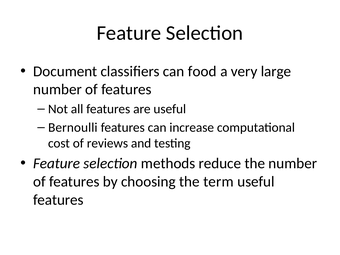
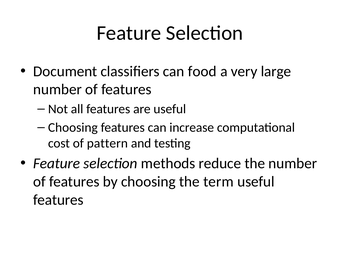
Bernoulli: Bernoulli -> Choosing (73, 127)
reviews: reviews -> pattern (107, 143)
